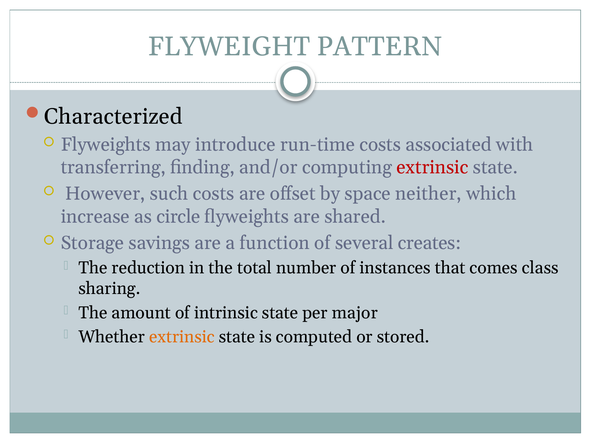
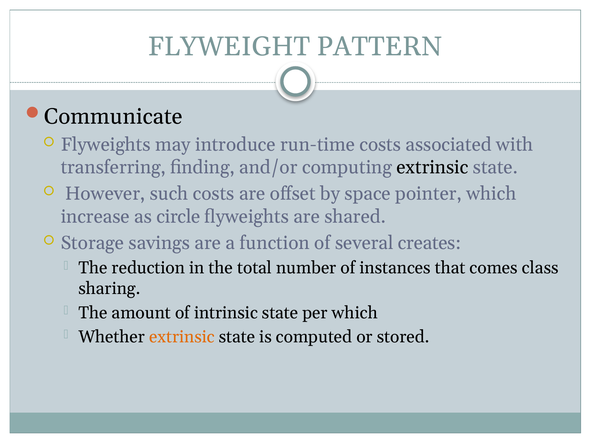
Characterized: Characterized -> Communicate (113, 116)
extrinsic colour: red -> black (432, 167)
neither: neither -> pointer (428, 194)
per major: major -> which (355, 313)
